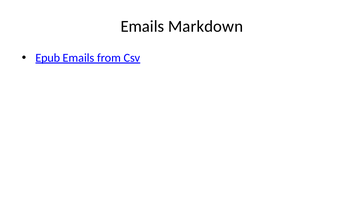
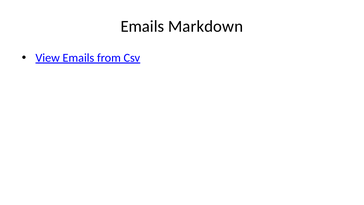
Epub: Epub -> View (48, 58)
